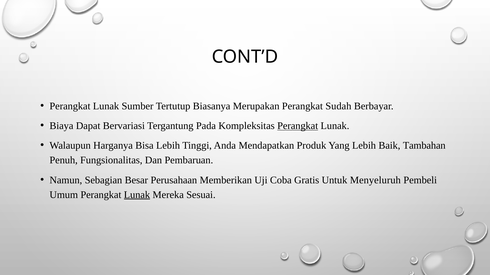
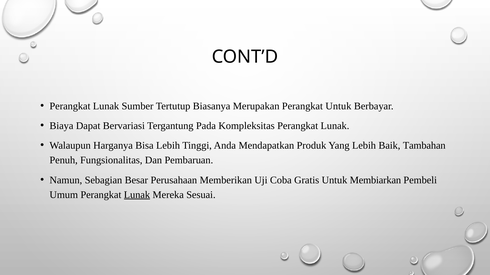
Perangkat Sudah: Sudah -> Untuk (338, 106)
Perangkat underline: present -> none (298, 126)
Menyeluruh: Menyeluruh -> Membiarkan (375, 180)
